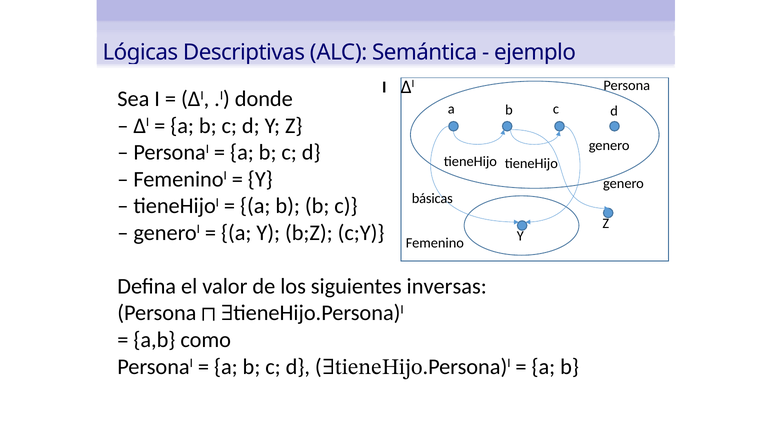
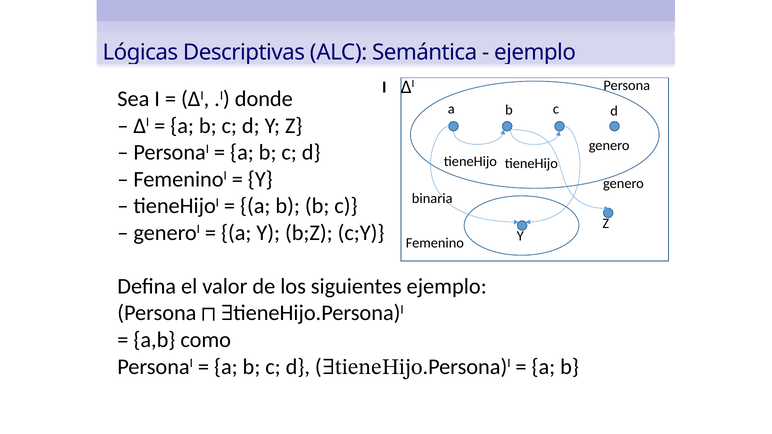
básicas: básicas -> binaria (432, 199)
siguientes inversas: inversas -> ejemplo (447, 286)
